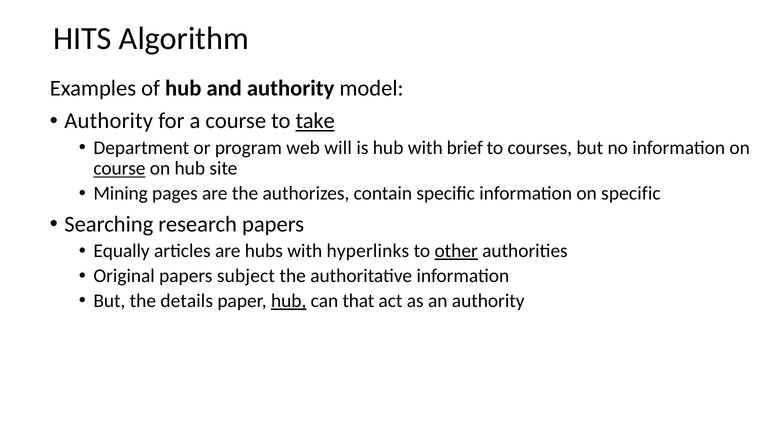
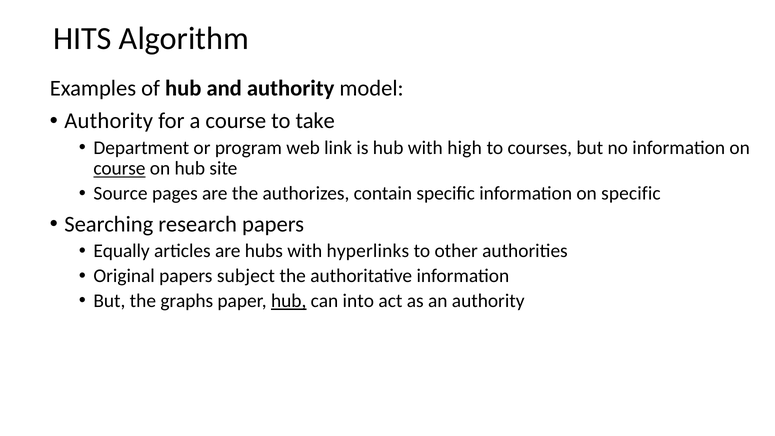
take underline: present -> none (315, 121)
will: will -> link (338, 148)
brief: brief -> high (465, 148)
Mining: Mining -> Source (121, 194)
other underline: present -> none (456, 251)
details: details -> graphs (187, 301)
that: that -> into (358, 301)
